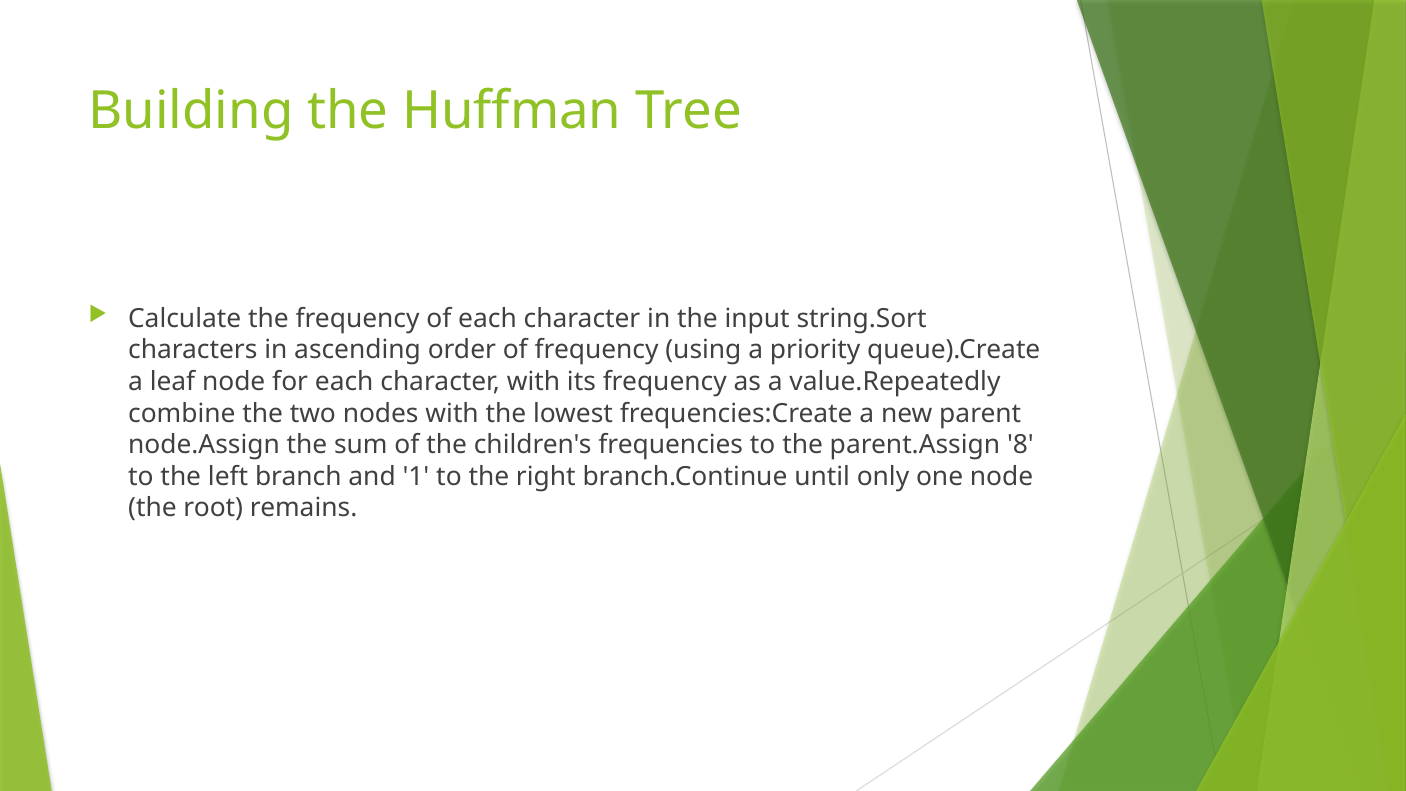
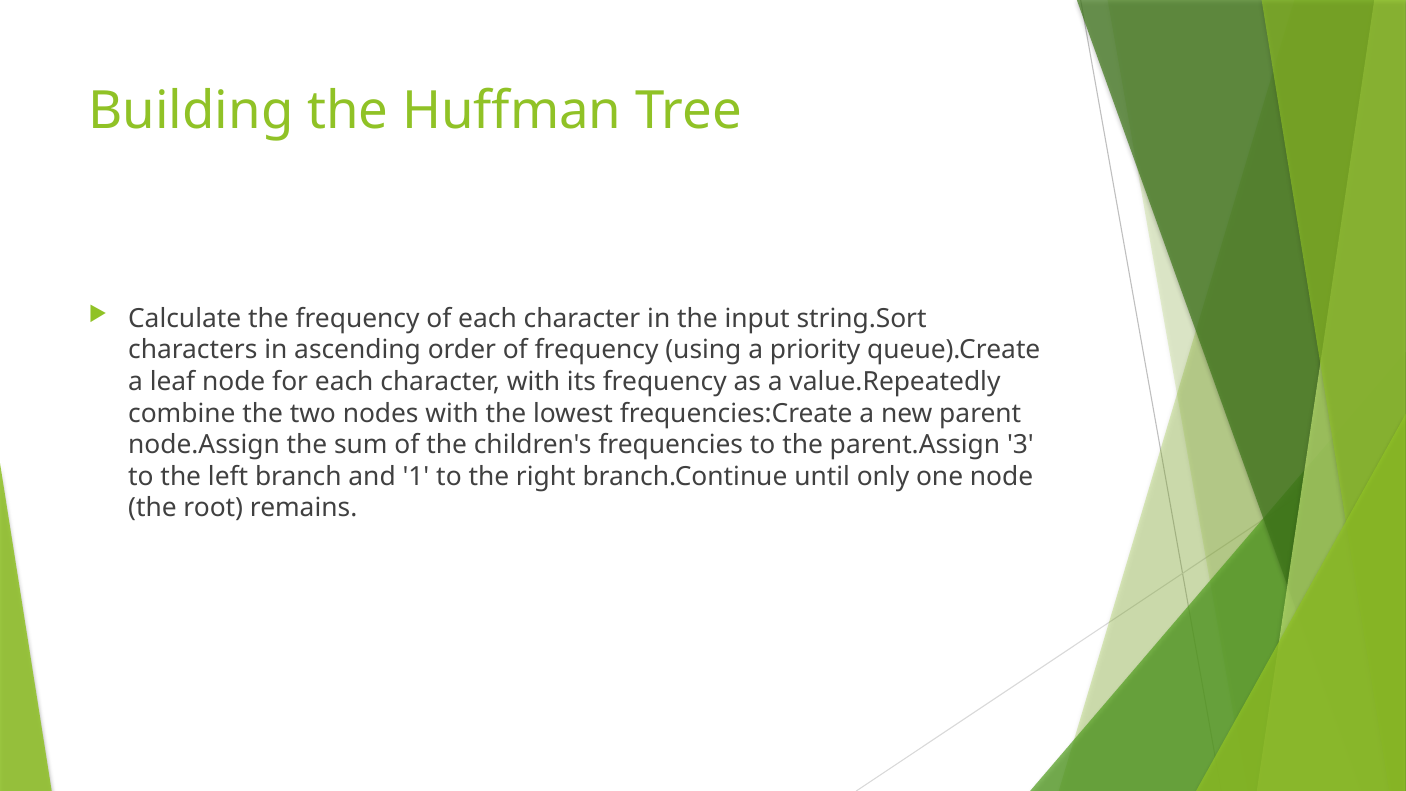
8: 8 -> 3 (1020, 445)
